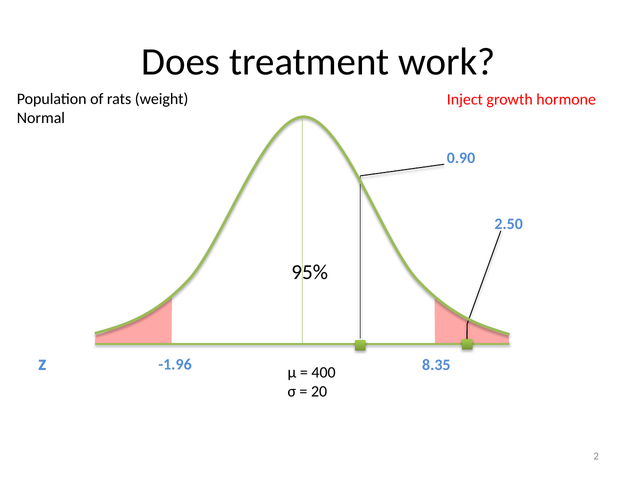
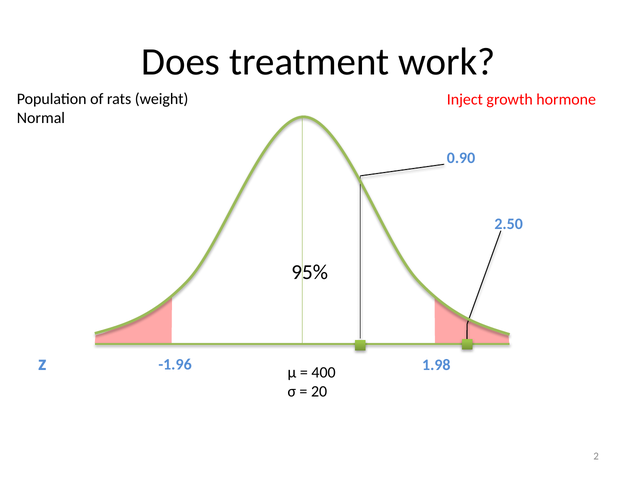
8.35: 8.35 -> 1.98 (436, 365)
